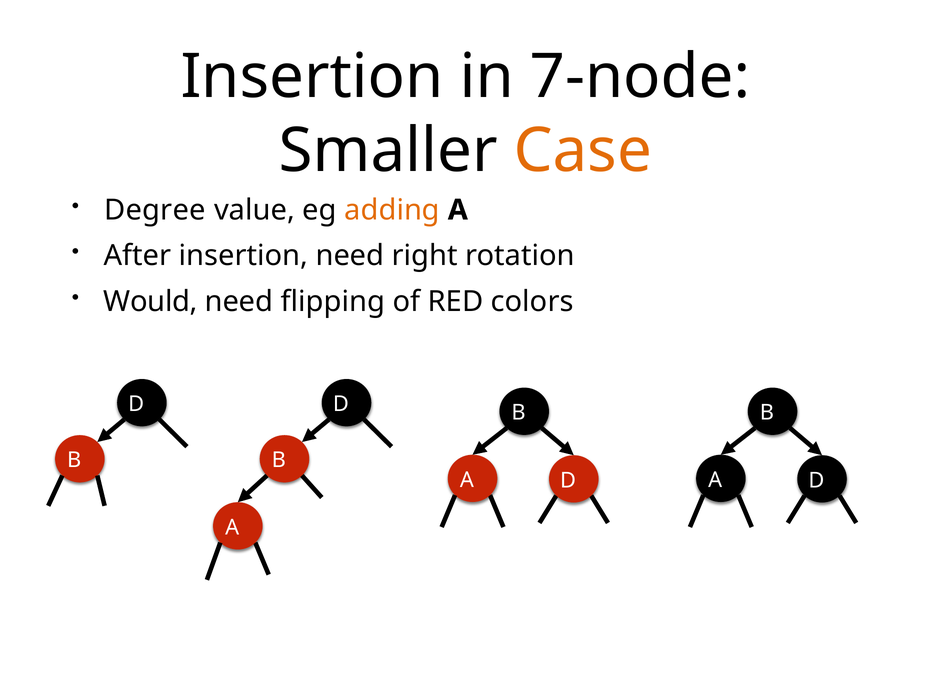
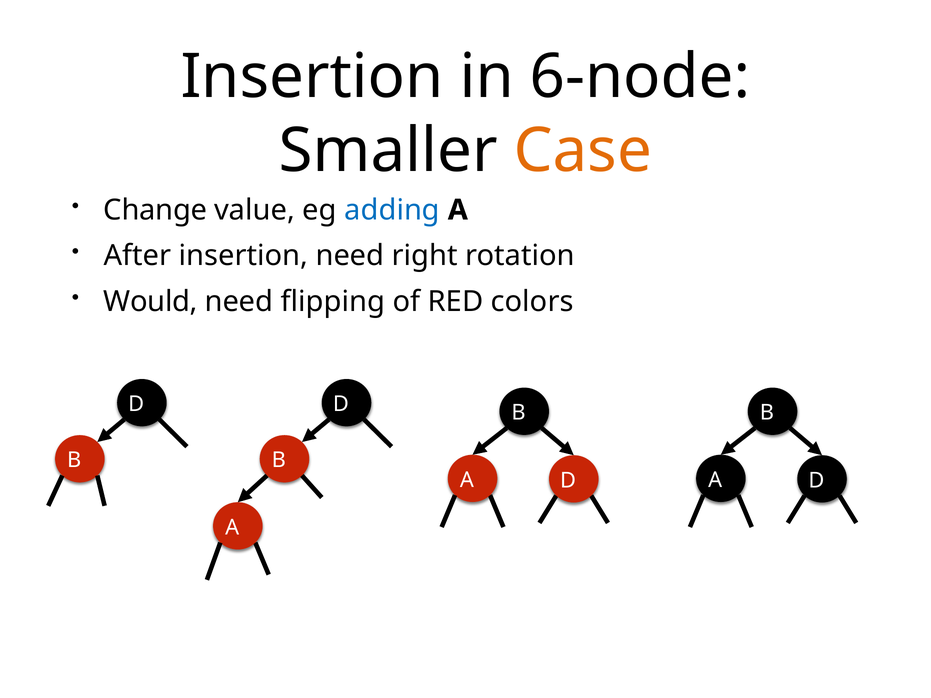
7-node: 7-node -> 6-node (640, 77)
Degree: Degree -> Change (155, 210)
adding colour: orange -> blue (392, 210)
